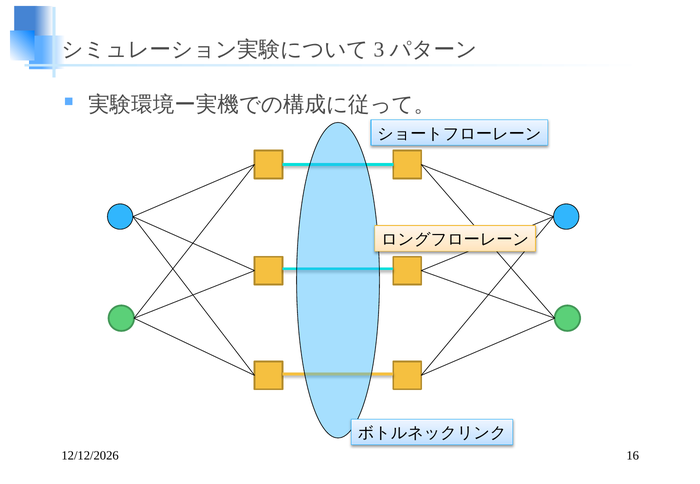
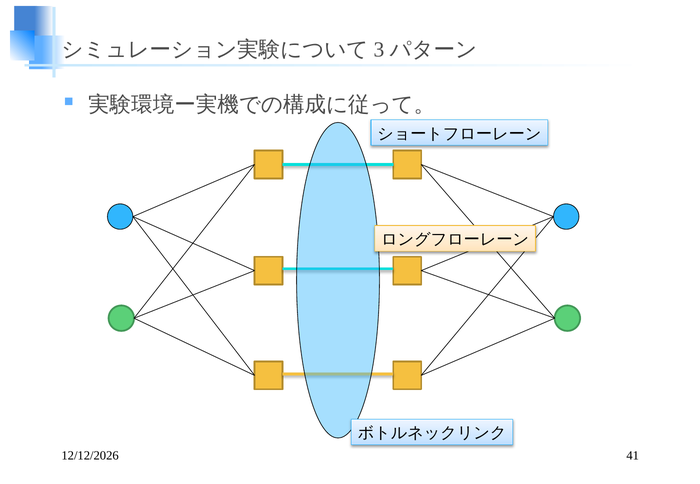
16: 16 -> 41 (633, 456)
